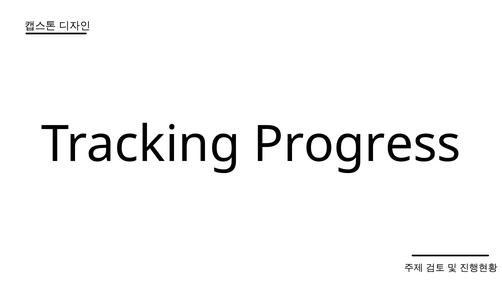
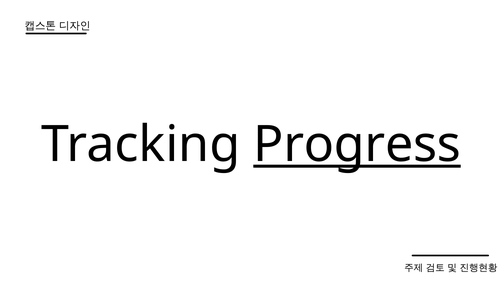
Progress underline: none -> present (357, 144)
